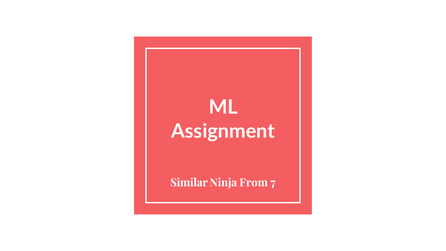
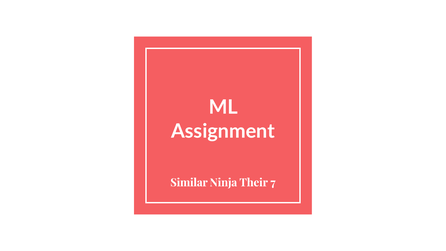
From: From -> Their (254, 183)
